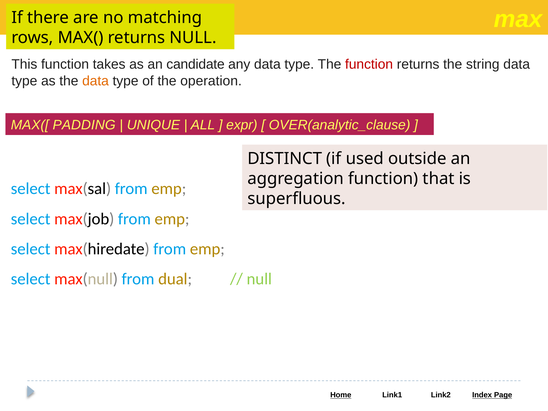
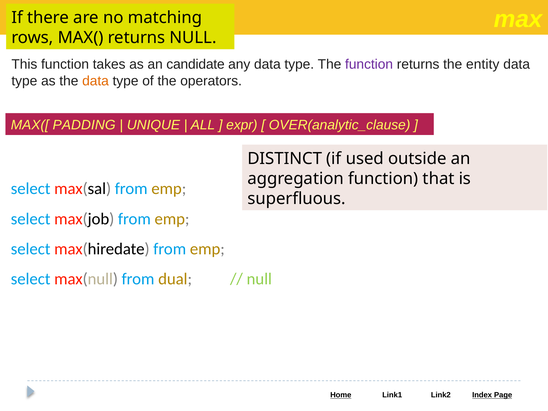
function colour: red -> purple (369, 64)
string: string -> entity (483, 64)
operation: operation -> operators (211, 81)
